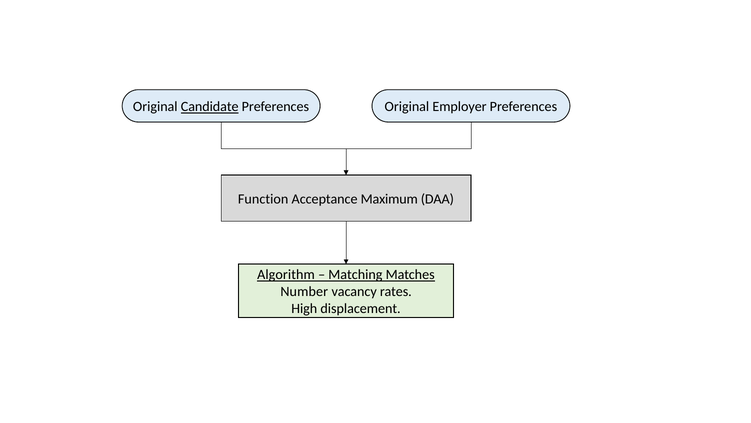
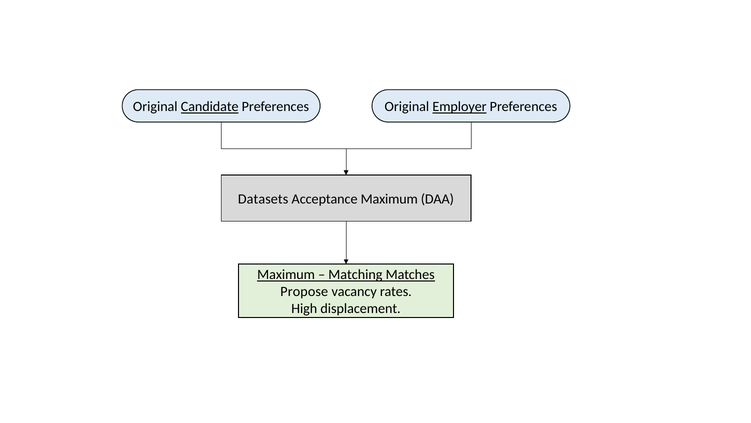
Employer underline: none -> present (460, 107)
Function: Function -> Datasets (263, 199)
Algorithm: Algorithm -> Maximum (286, 274)
Number: Number -> Propose (304, 291)
